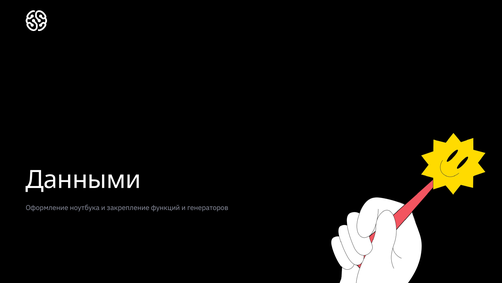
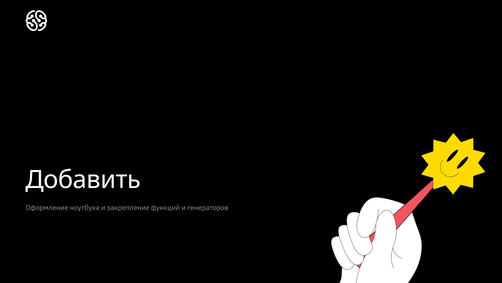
Данными: Данными -> Добавить (83, 179)
